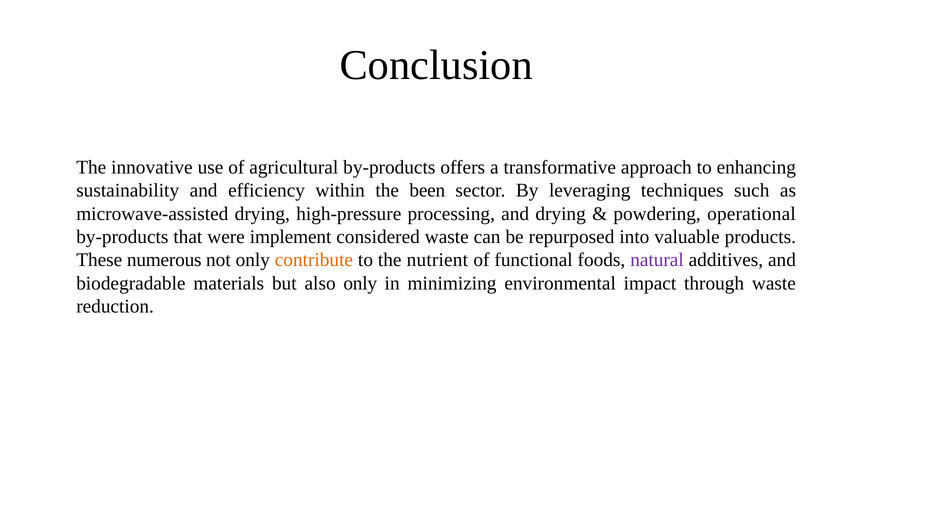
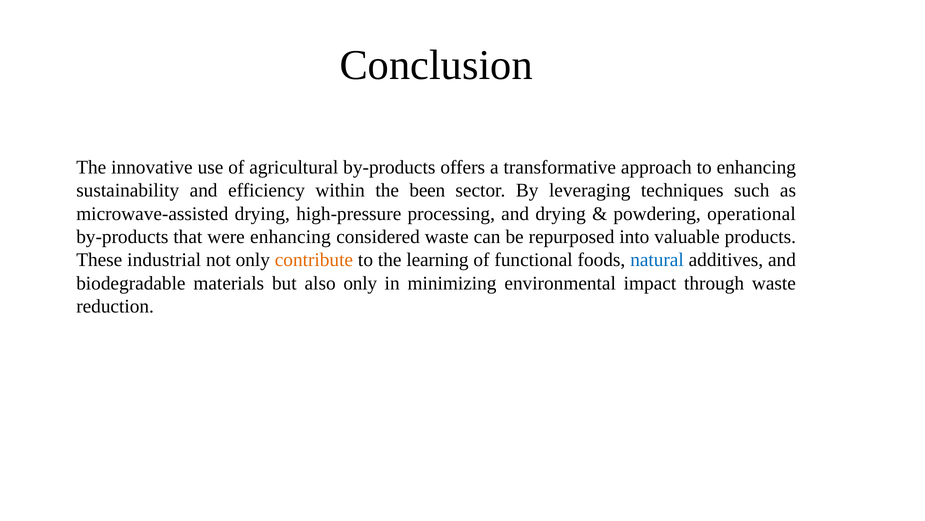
were implement: implement -> enhancing (290, 237)
numerous: numerous -> industrial (164, 260)
nutrient: nutrient -> learning (438, 260)
natural colour: purple -> blue (657, 260)
